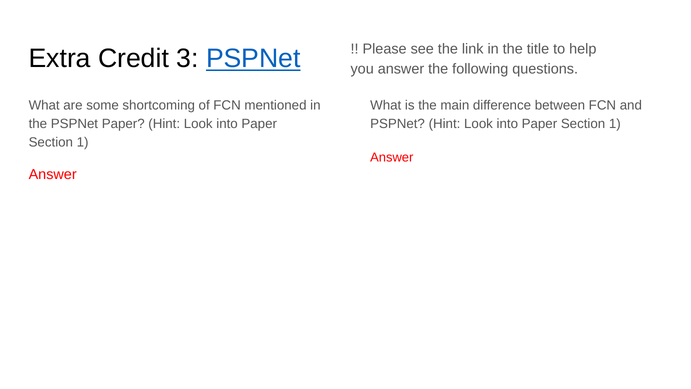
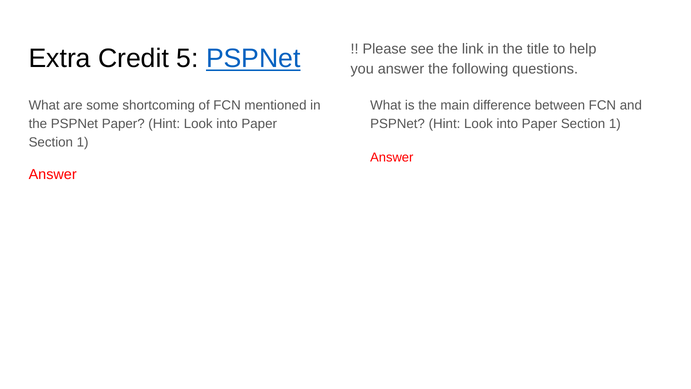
3: 3 -> 5 (187, 58)
